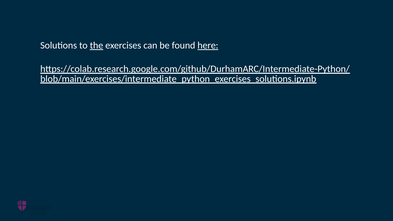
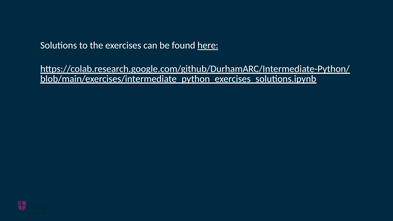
the underline: present -> none (96, 45)
